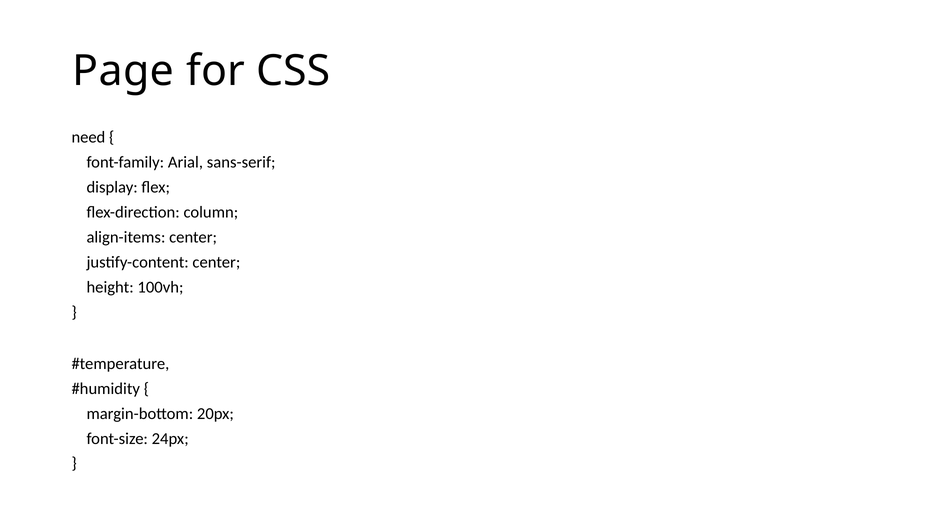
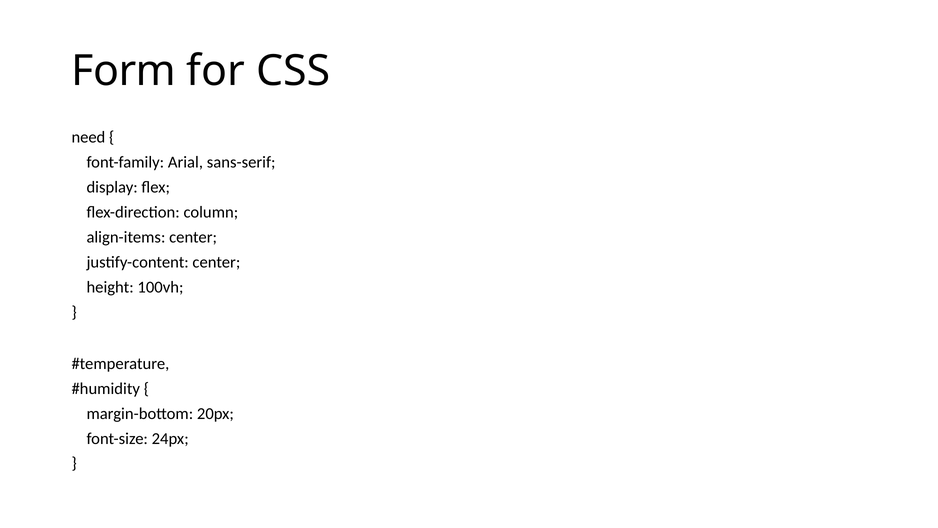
Page: Page -> Form (124, 71)
